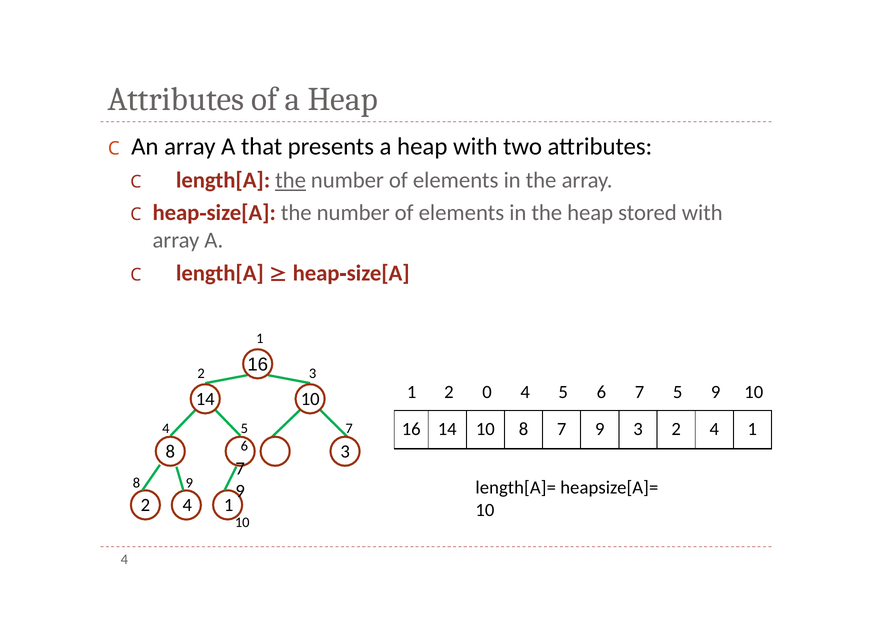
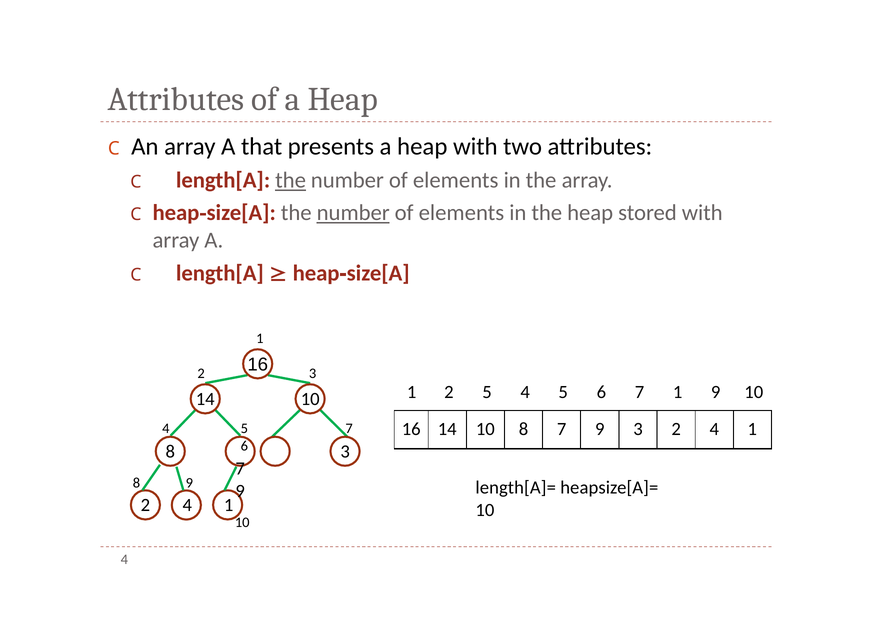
number underline: none -> present (353, 213)
2 0: 0 -> 5 (487, 392)
7 5: 5 -> 1 (678, 392)
